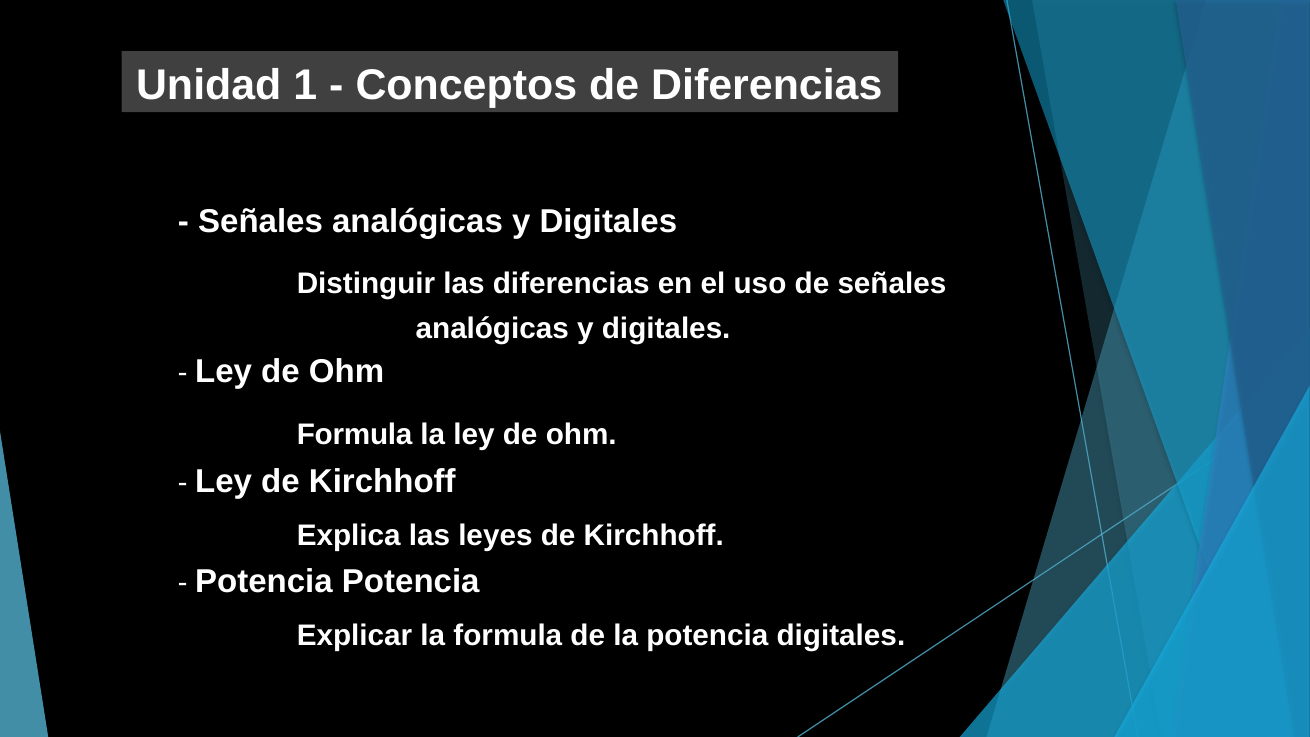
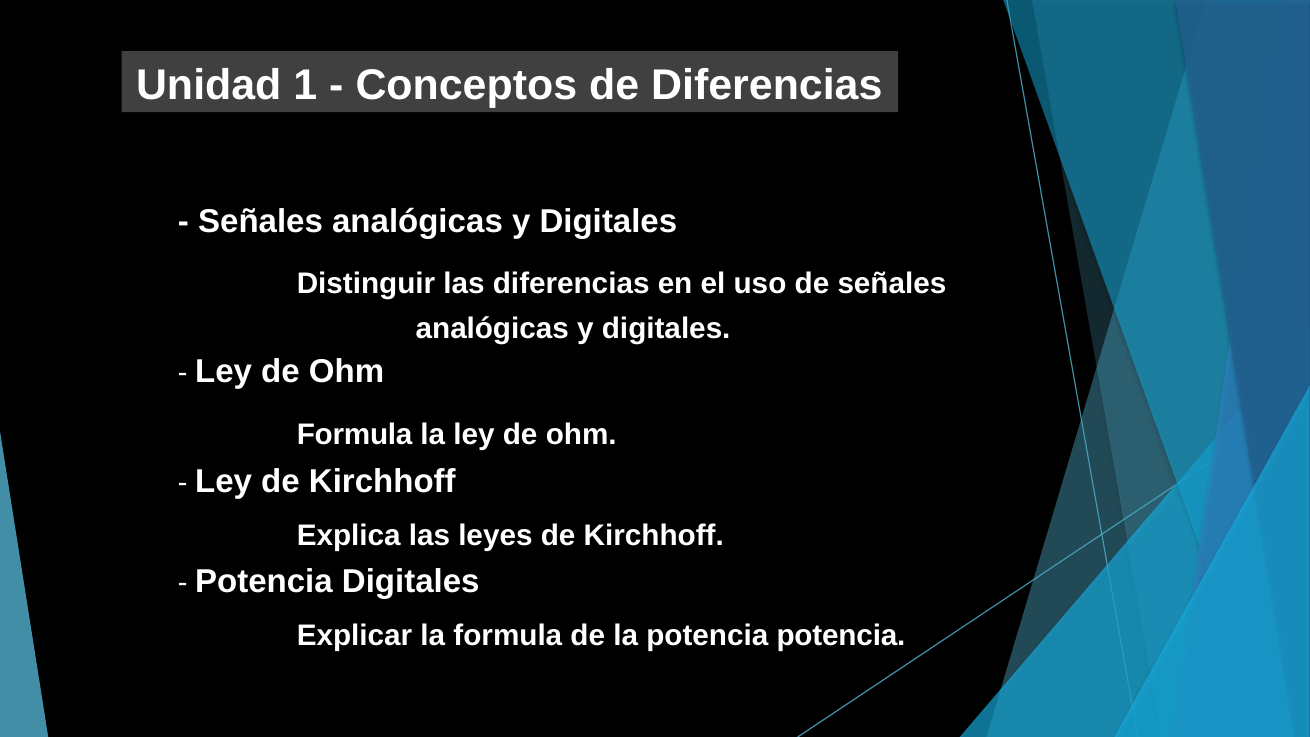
Potencia Potencia: Potencia -> Digitales (411, 582)
potencia digitales: digitales -> potencia (841, 636)
